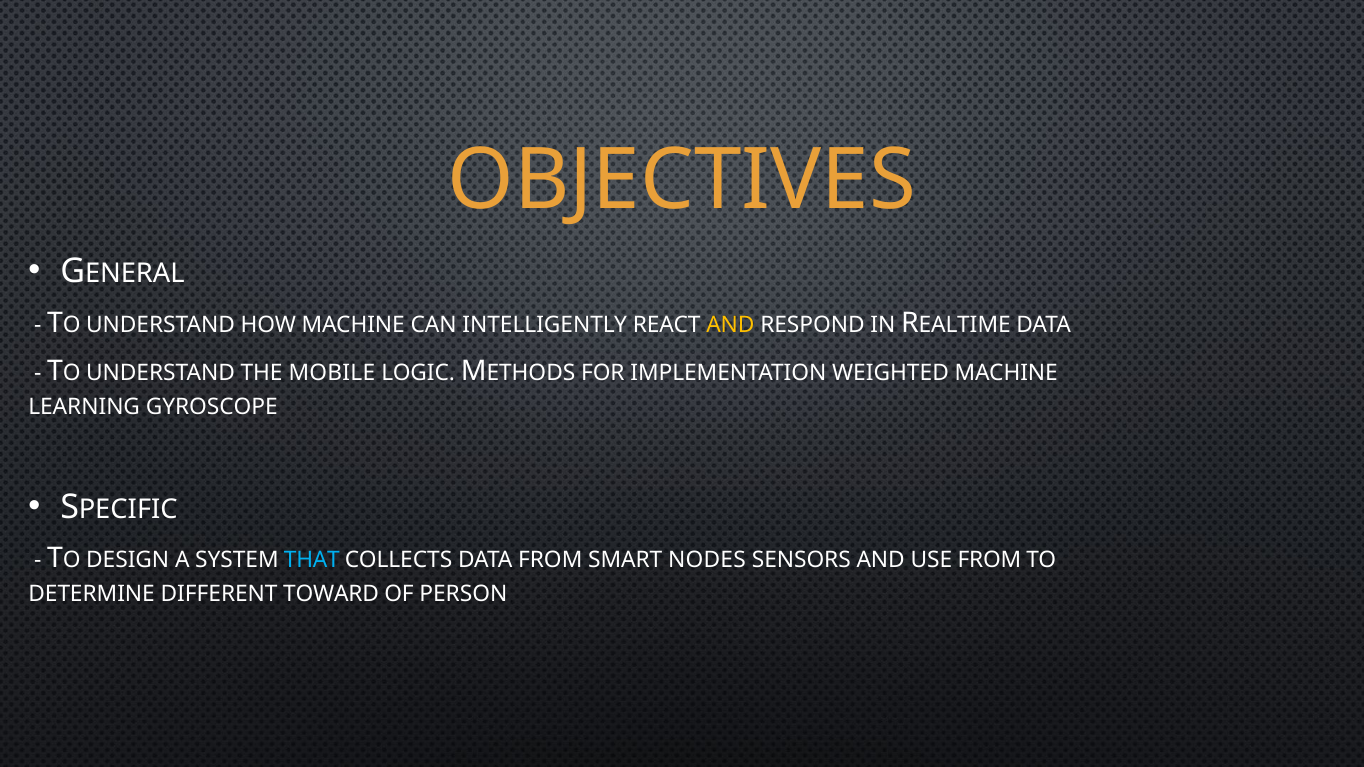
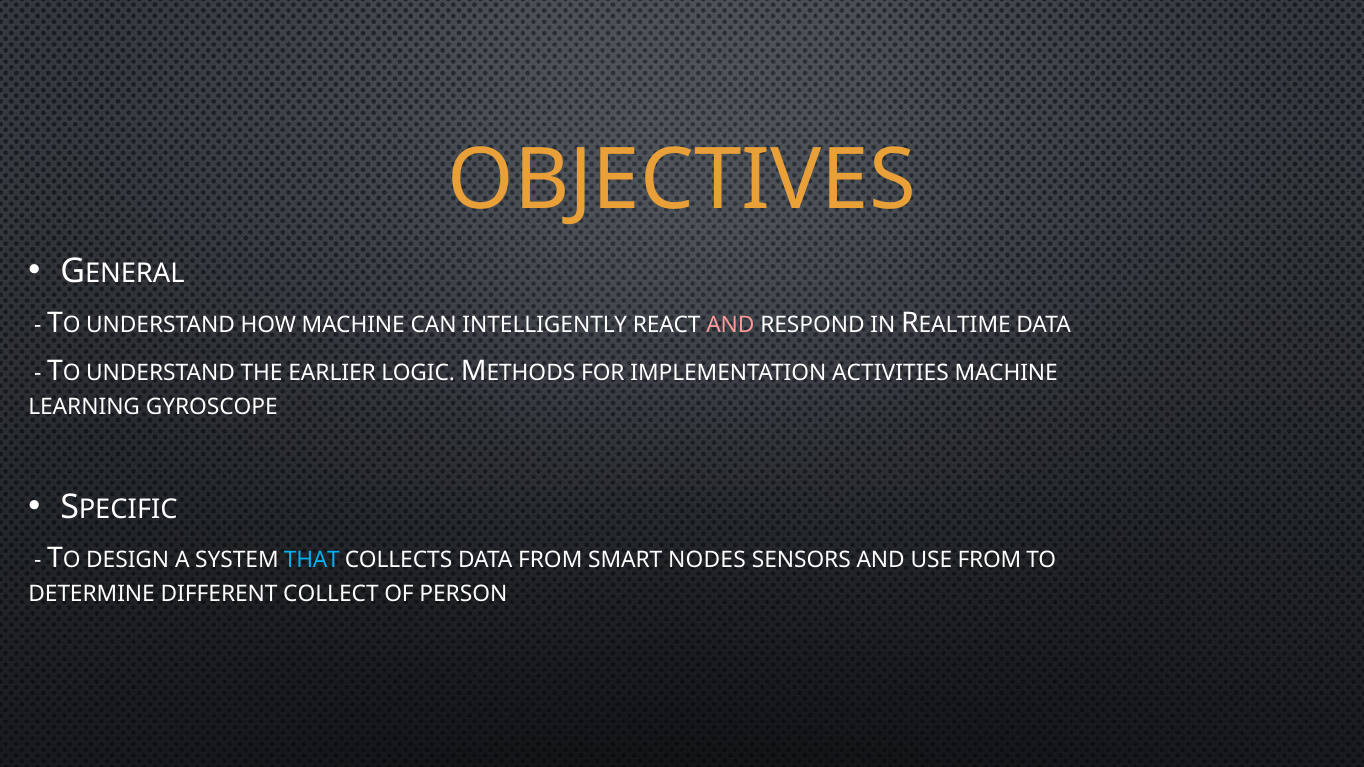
AND colour: yellow -> pink (730, 325)
MOBILE: MOBILE -> EARLIER (332, 373)
WEIGHTED: WEIGHTED -> ACTIVITIES (890, 373)
TOWARD: TOWARD -> COLLECT (331, 595)
